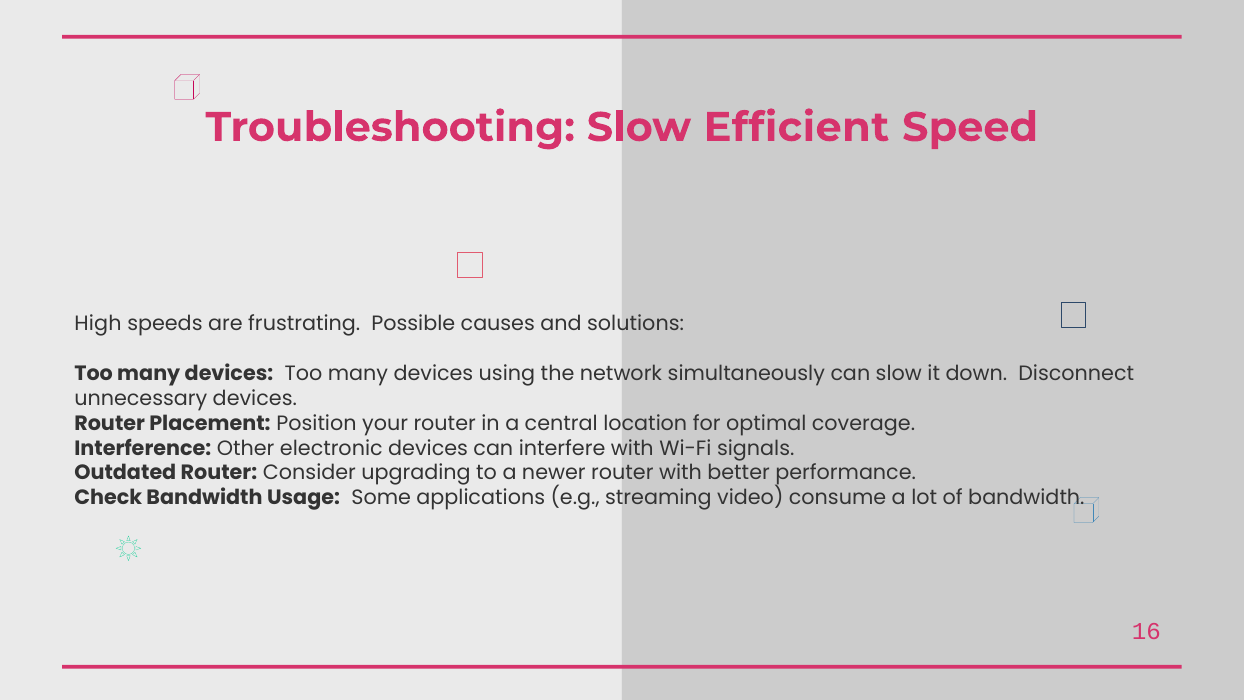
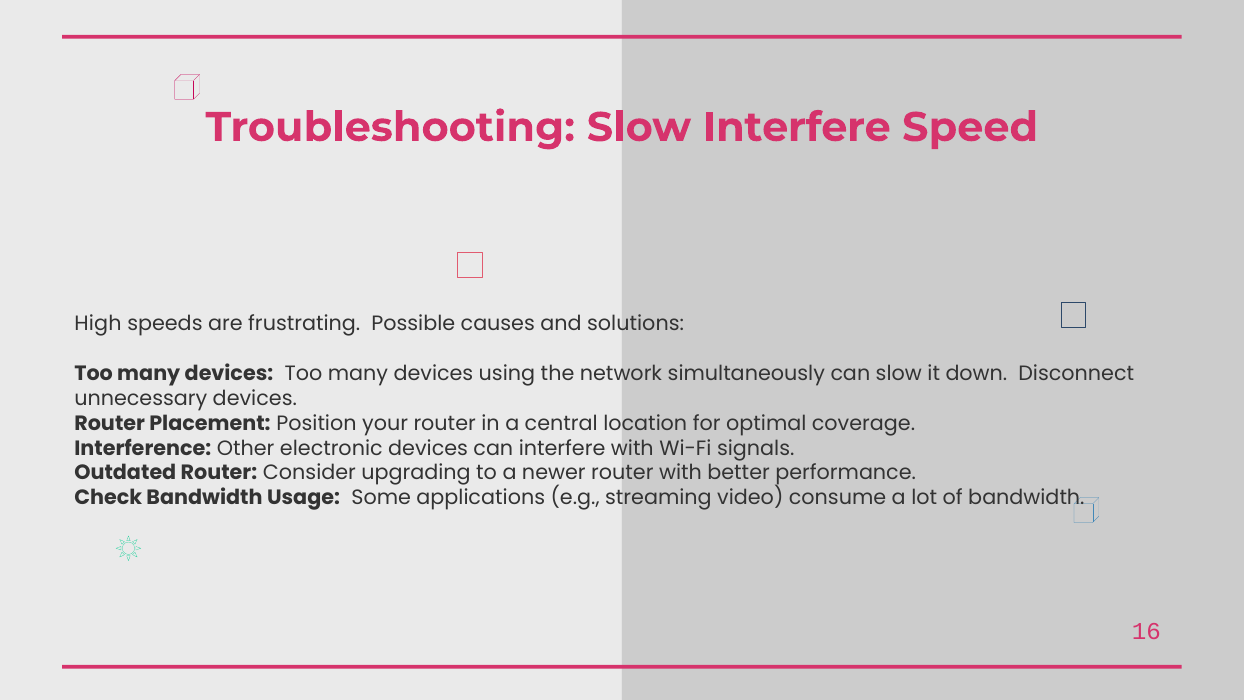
Slow Efficient: Efficient -> Interfere (797, 127)
